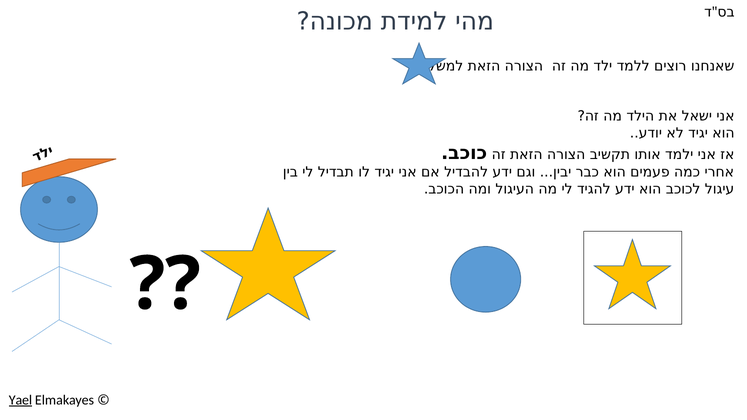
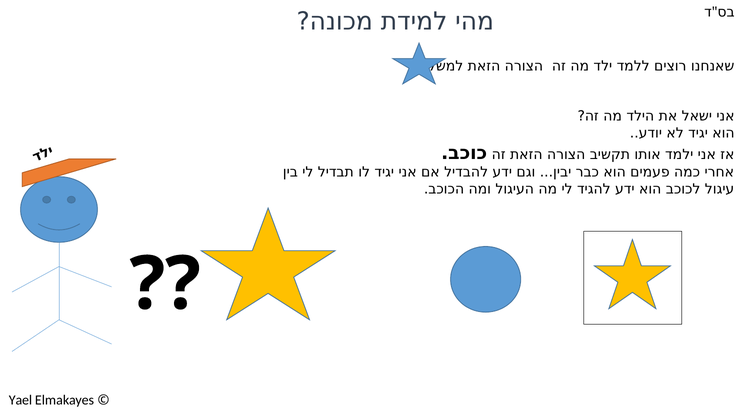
Yael underline: present -> none (21, 400)
